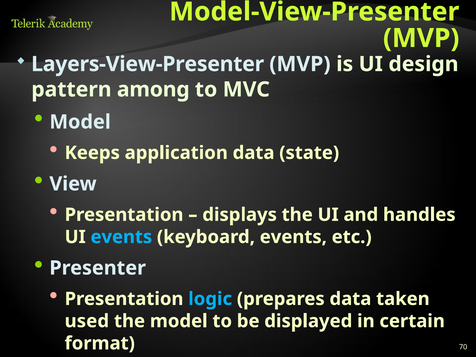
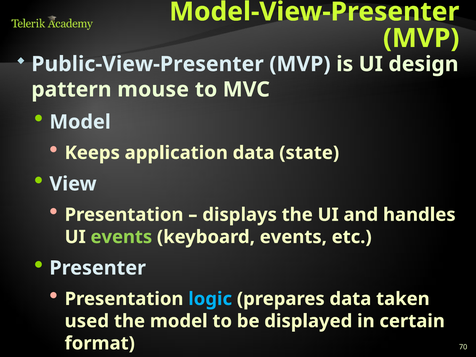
Layers-View-Presenter: Layers-View-Presenter -> Public-View-Presenter (148, 64)
among: among -> mouse (153, 90)
events colour: light blue -> light green (121, 237)
